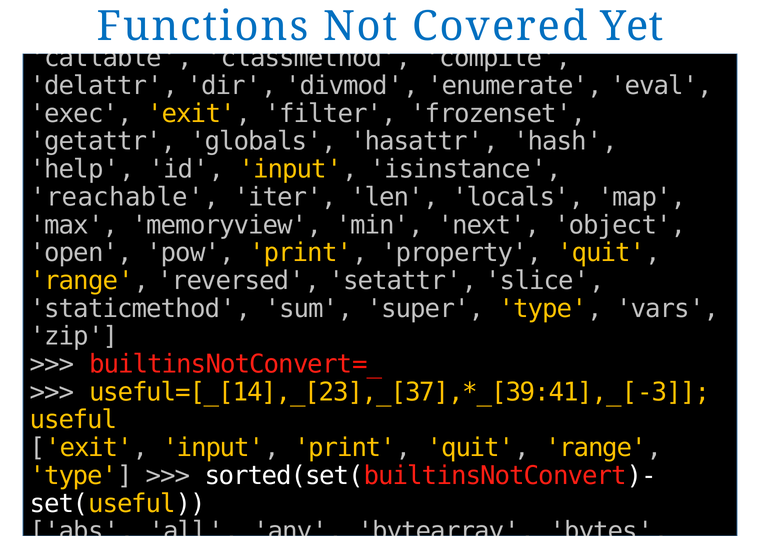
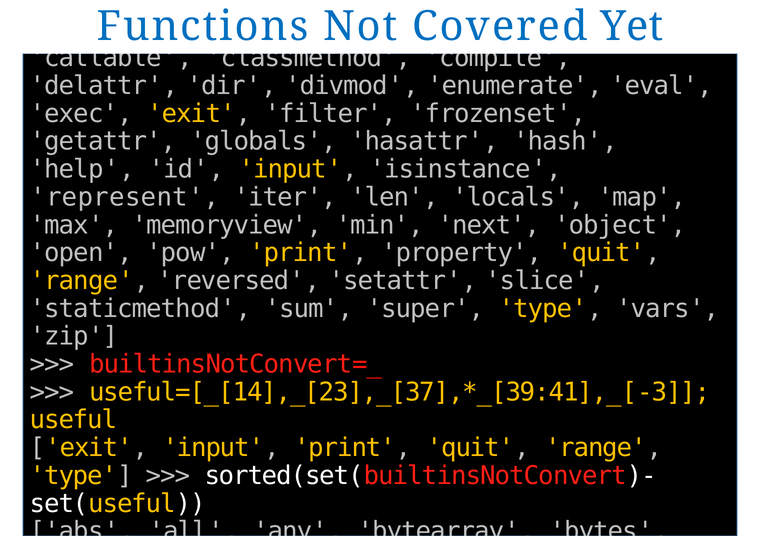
reachable: reachable -> represent (125, 197)
